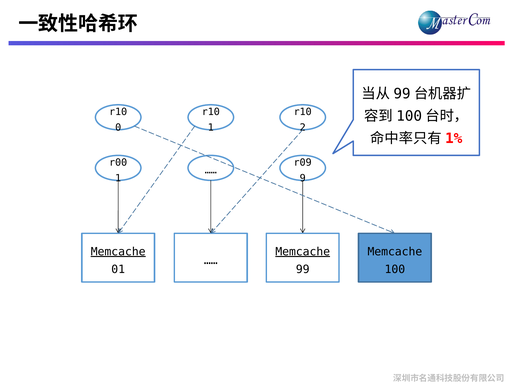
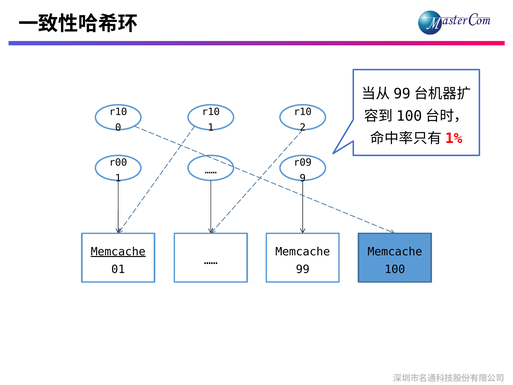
Memcache underline: present -> none (303, 251)
